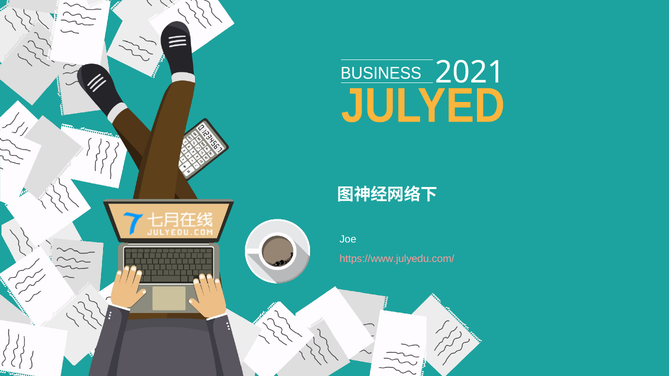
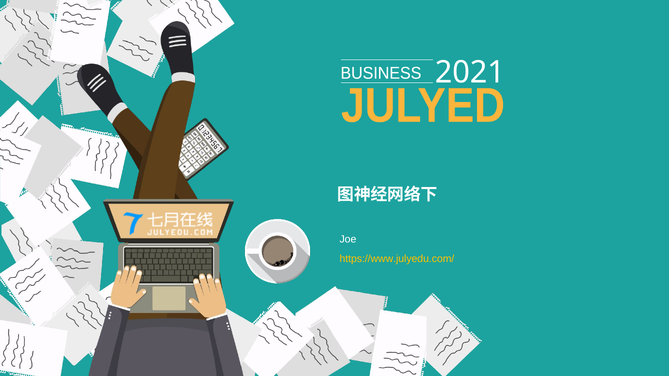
https://www.julyedu.com/ colour: pink -> yellow (397, 259)
